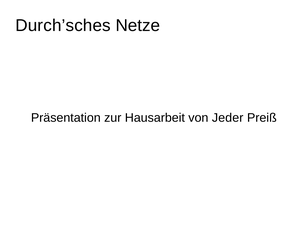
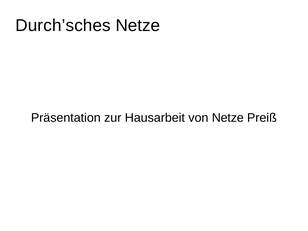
von Jeder: Jeder -> Netze (228, 118)
